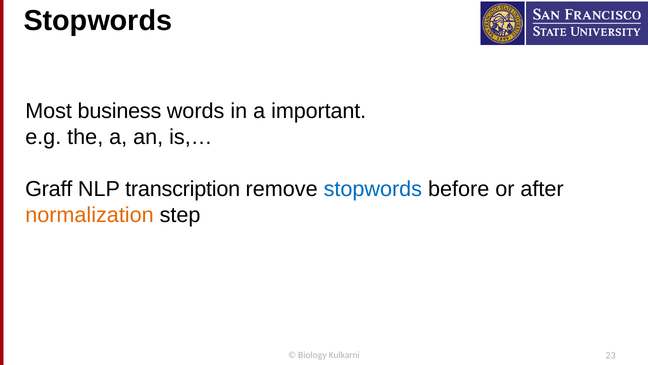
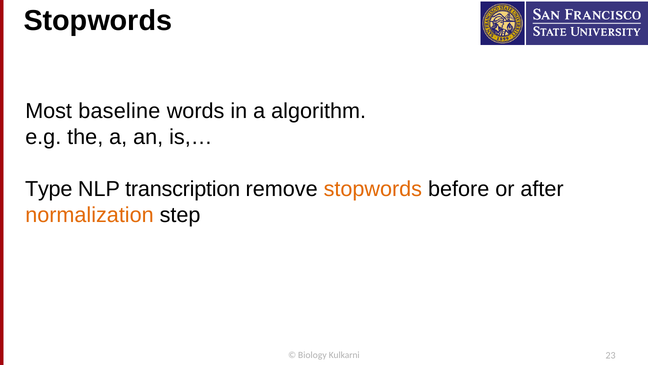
business: business -> baseline (119, 111)
important: important -> algorithm (319, 111)
Graff: Graff -> Type (49, 189)
stopwords colour: blue -> orange (373, 189)
